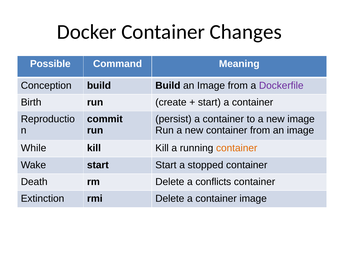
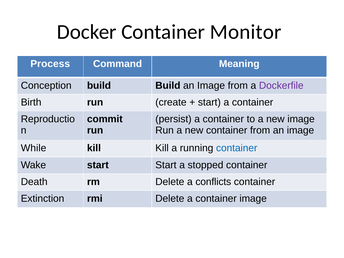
Changes: Changes -> Monitor (246, 32)
Possible: Possible -> Process (50, 64)
container colour: orange -> blue (237, 148)
